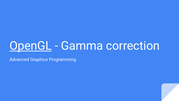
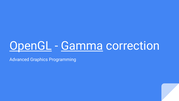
Gamma underline: none -> present (82, 46)
